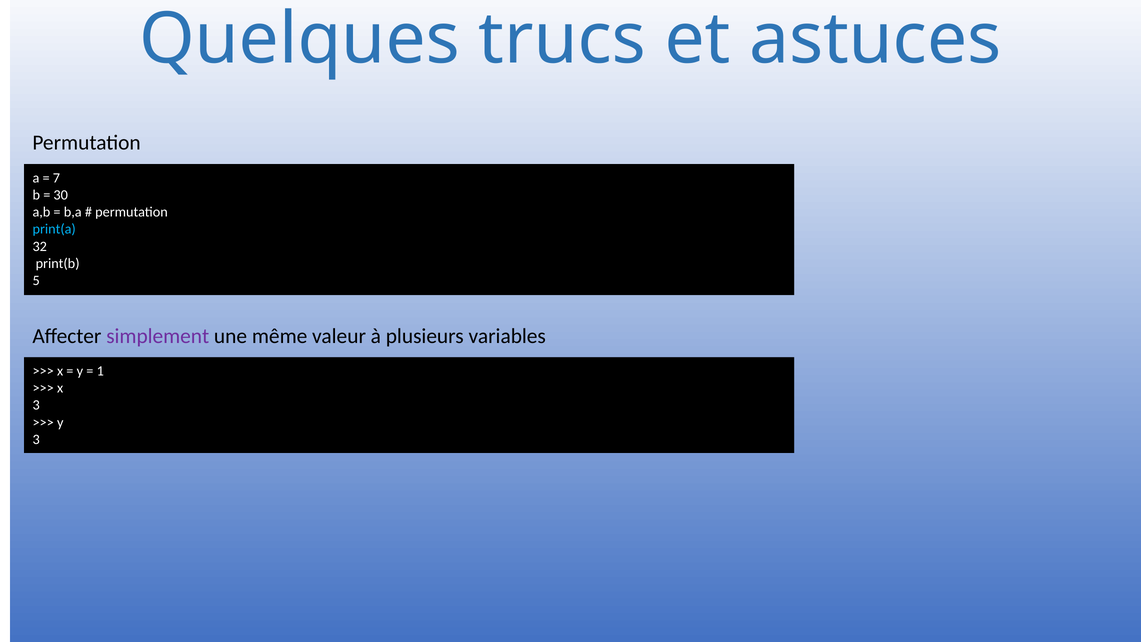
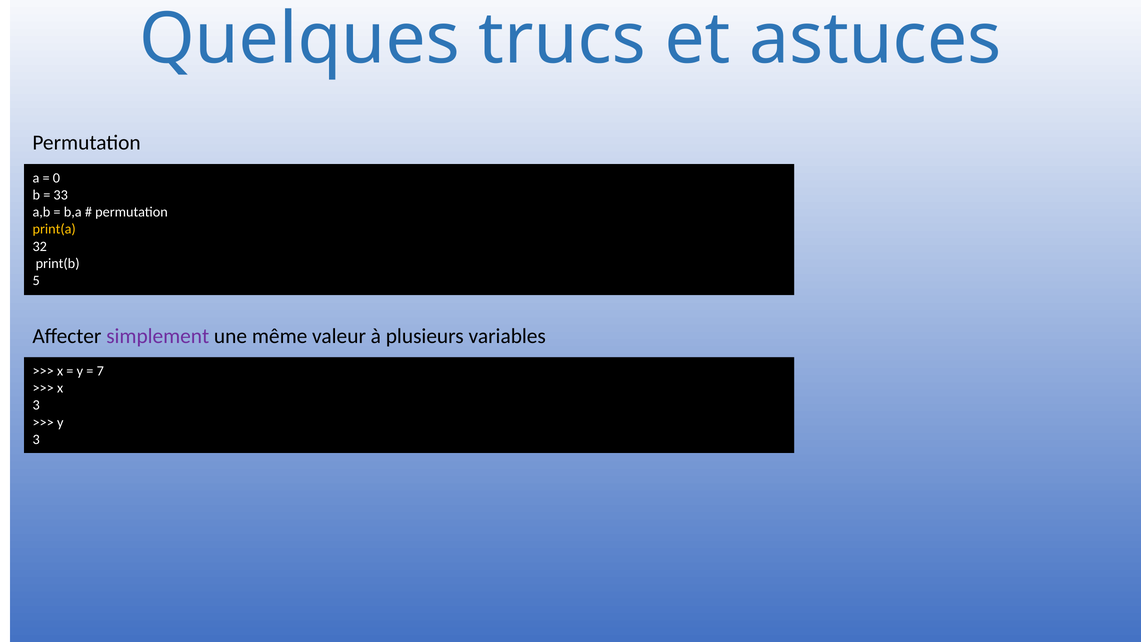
7: 7 -> 0 (56, 178)
30: 30 -> 33 (61, 195)
print(a colour: light blue -> yellow (54, 229)
1: 1 -> 7 (100, 371)
